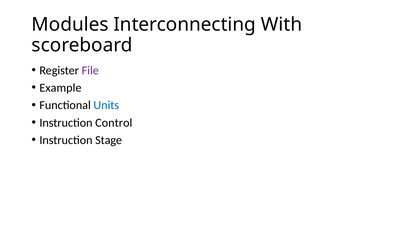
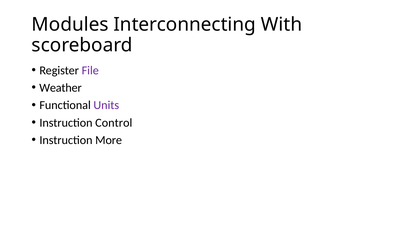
Example: Example -> Weather (61, 88)
Units colour: blue -> purple (106, 105)
Stage: Stage -> More (109, 140)
